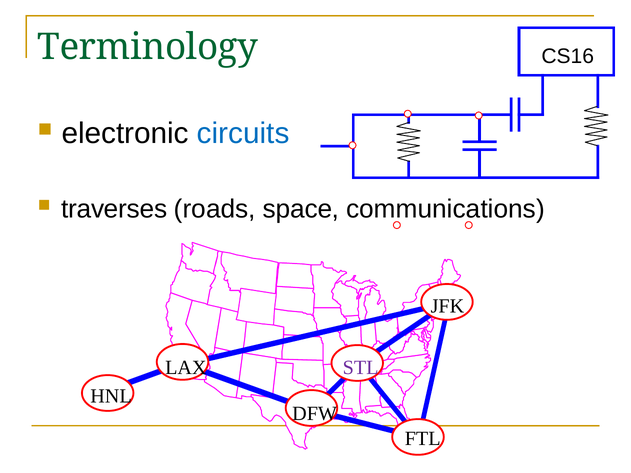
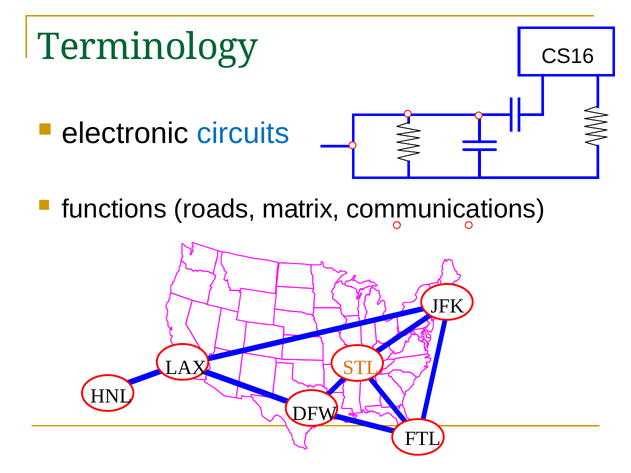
traverses: traverses -> functions (114, 209)
space: space -> matrix (301, 209)
STL colour: purple -> orange (361, 368)
